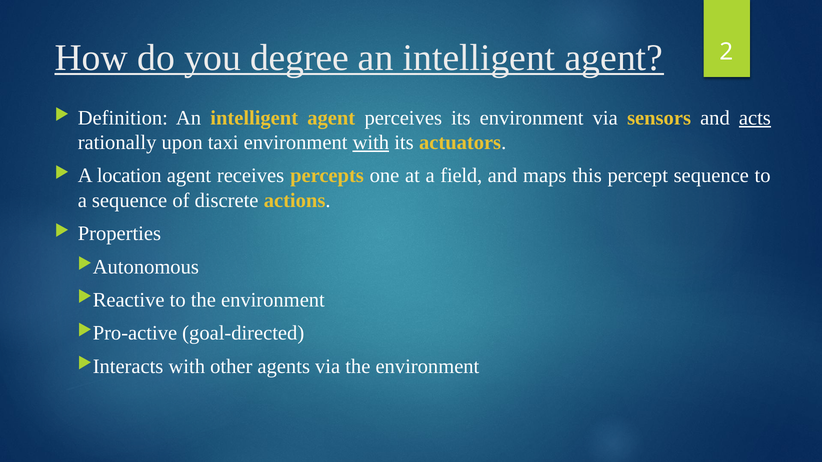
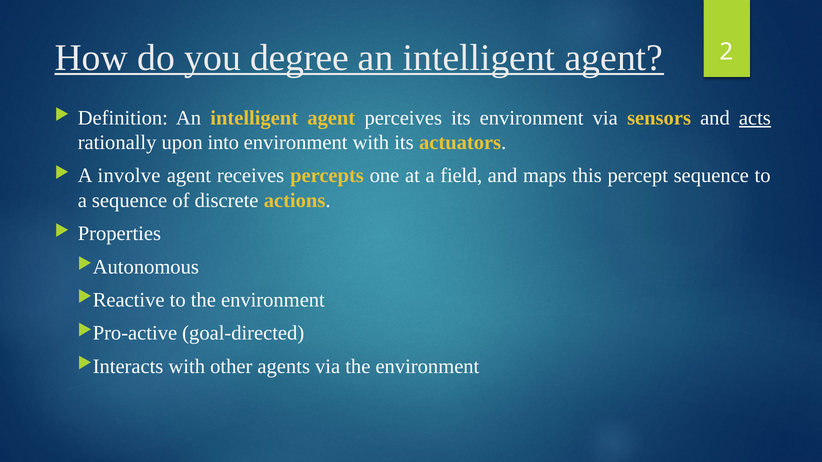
taxi: taxi -> into (223, 143)
with underline: present -> none (371, 143)
location: location -> involve (129, 176)
